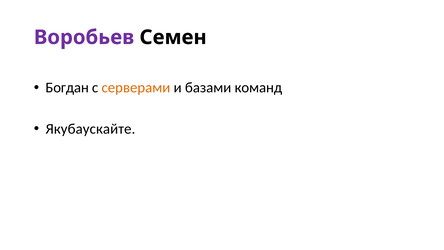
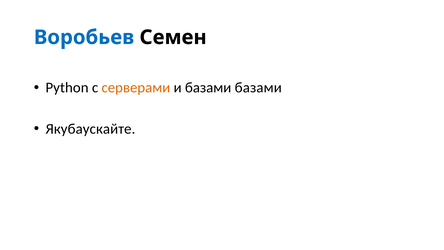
Воробьев colour: purple -> blue (84, 37)
Богдан: Богдан -> Python (67, 88)
базами команд: команд -> базами (258, 88)
